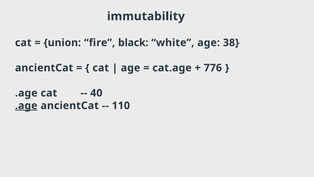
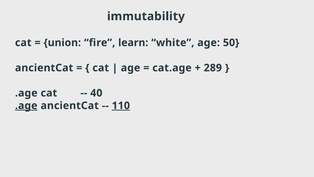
black: black -> learn (133, 43)
38: 38 -> 50 (231, 43)
776: 776 -> 289 (213, 68)
110 underline: none -> present (121, 105)
